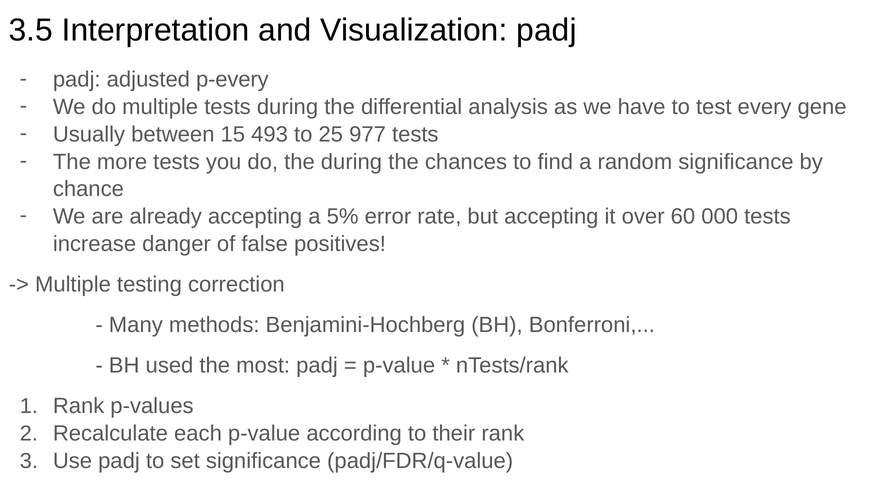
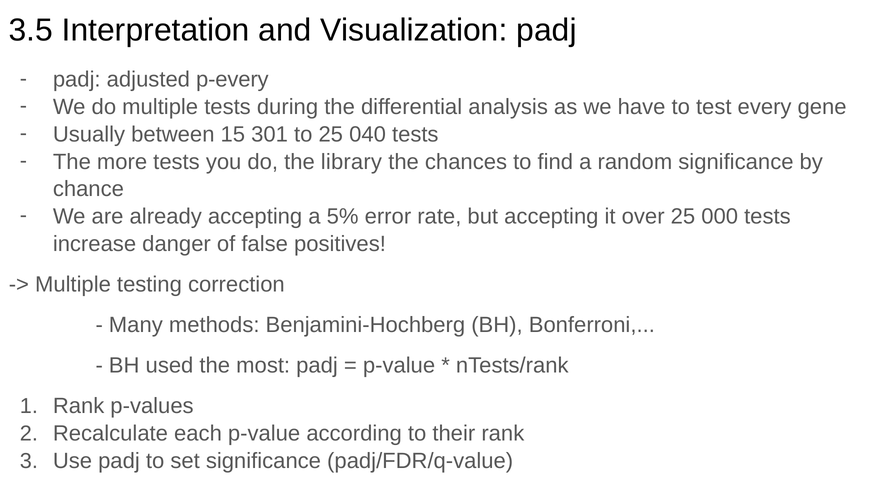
493: 493 -> 301 (270, 134)
977: 977 -> 040 (368, 134)
the during: during -> library (351, 162)
over 60: 60 -> 25 (683, 217)
